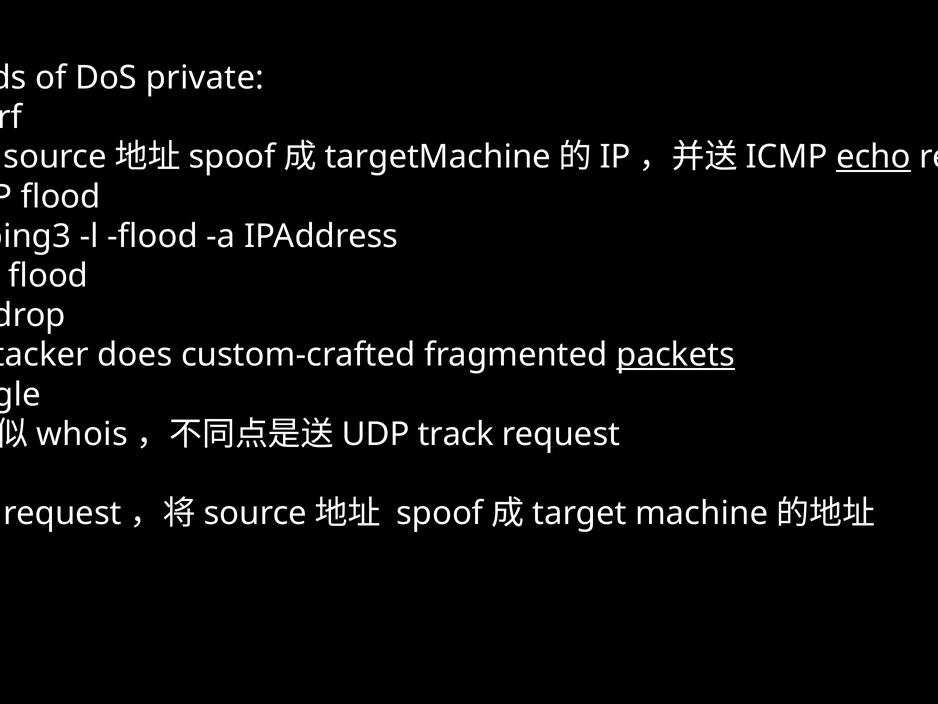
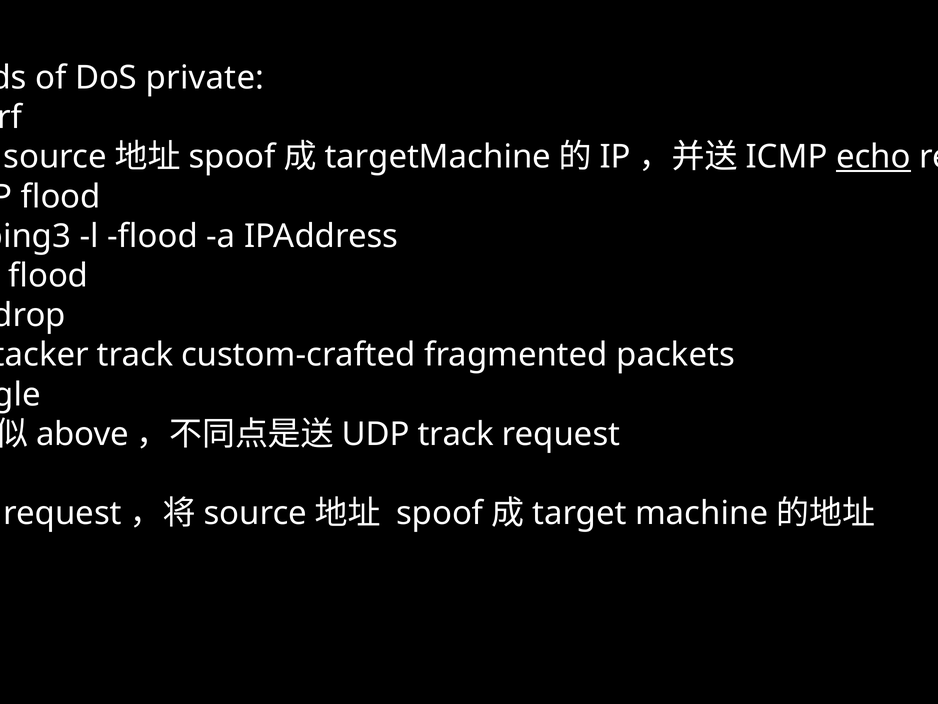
does: does -> track (135, 355)
packets underline: present -> none (676, 355)
whois: whois -> above (82, 434)
